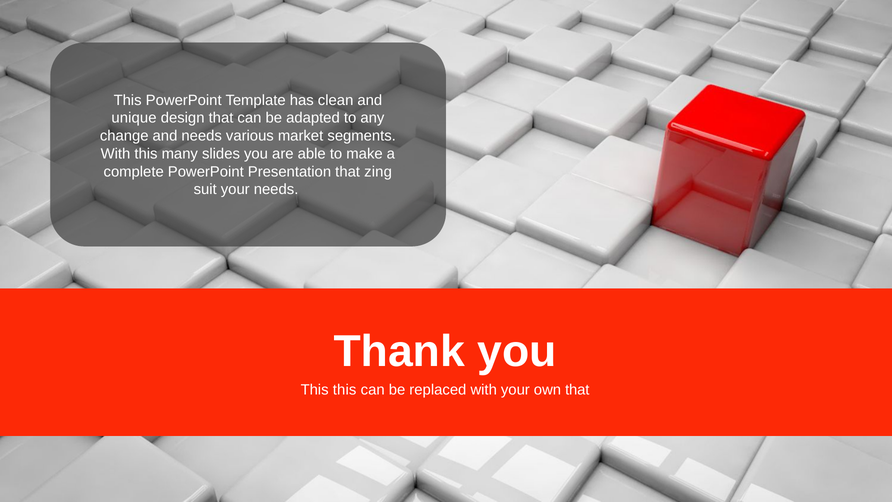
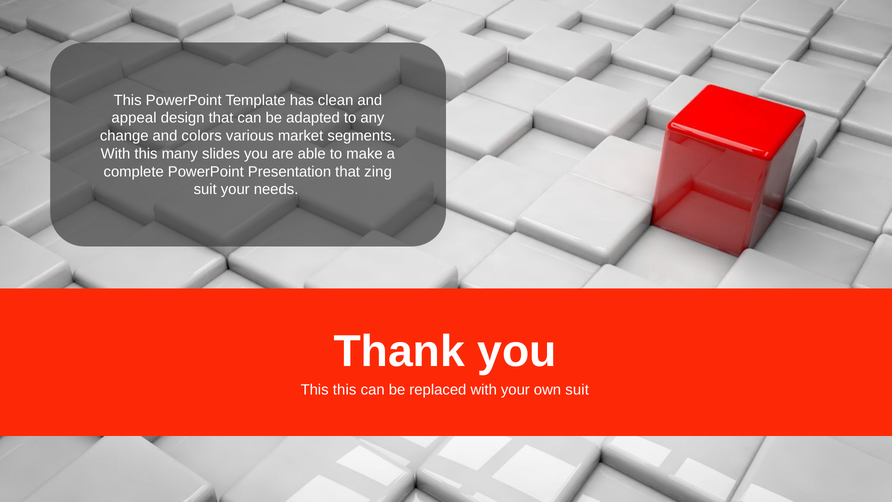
unique: unique -> appeal (134, 118)
and needs: needs -> colors (202, 136)
own that: that -> suit (577, 390)
